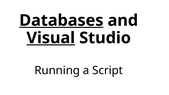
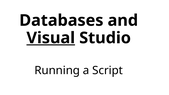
Databases underline: present -> none (61, 20)
